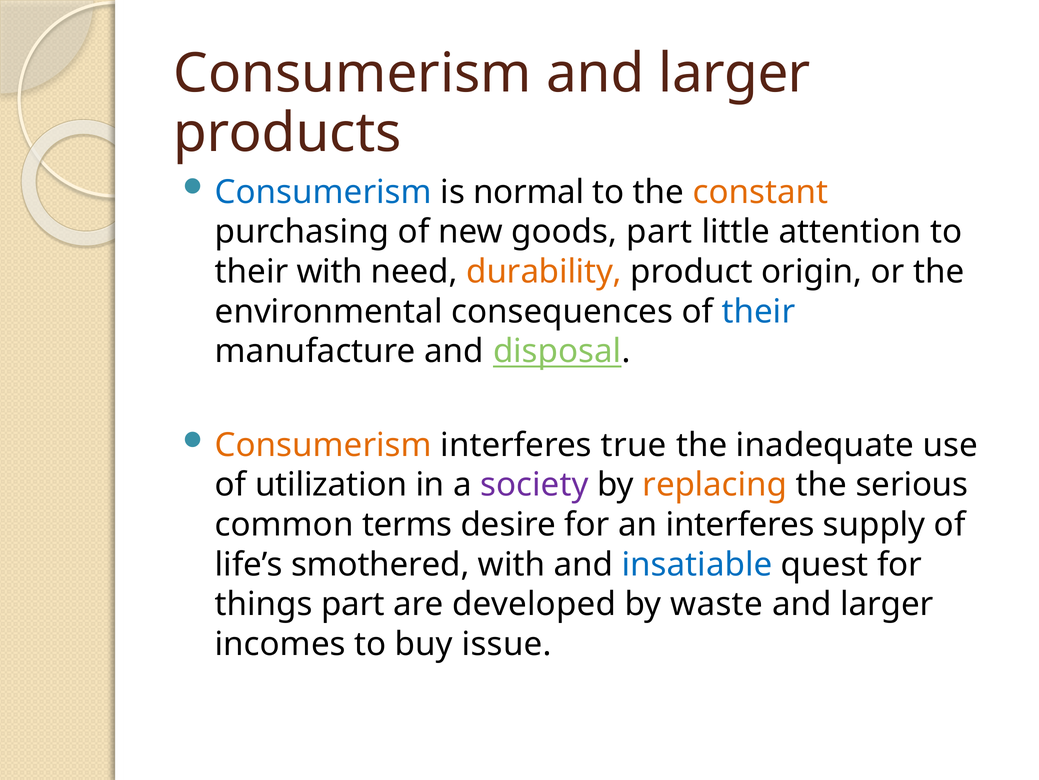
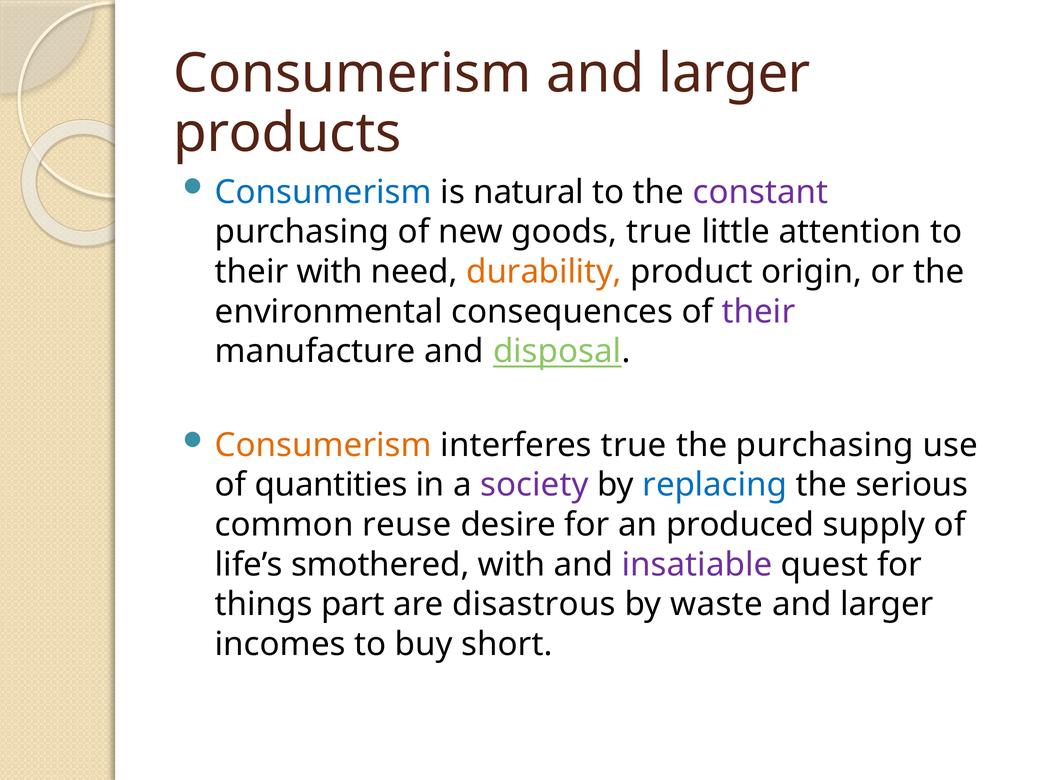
normal: normal -> natural (529, 192)
constant colour: orange -> purple (761, 192)
goods part: part -> true (659, 232)
their colour: blue -> purple (759, 311)
the inadequate: inadequate -> purchasing (825, 445)
utilization: utilization -> quantities (331, 485)
replacing colour: orange -> blue (715, 485)
terms: terms -> reuse (407, 524)
an interferes: interferes -> produced (740, 524)
insatiable colour: blue -> purple (697, 564)
developed: developed -> disastrous (534, 604)
issue: issue -> short (507, 644)
